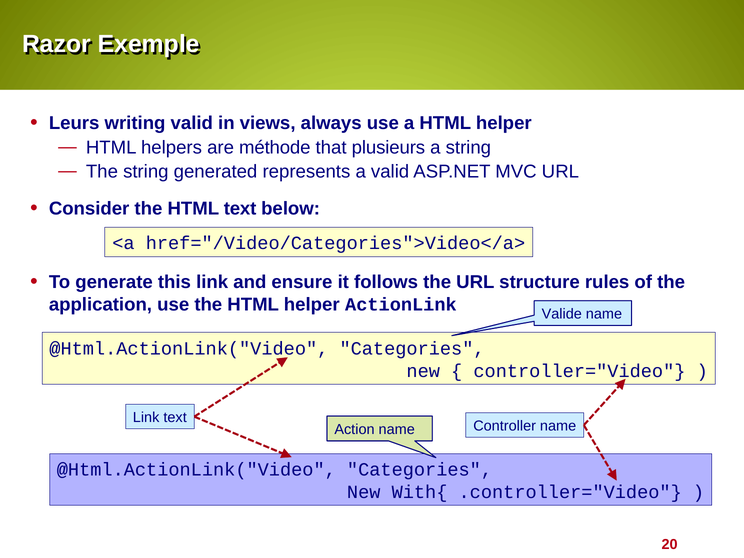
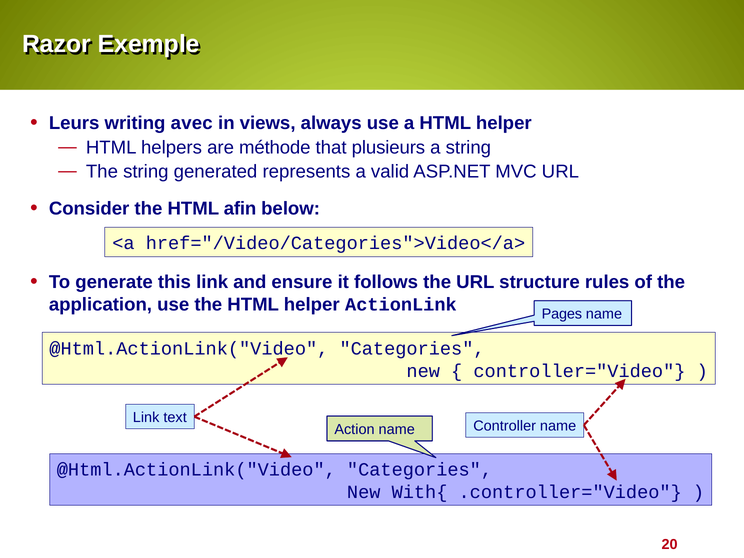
writing valid: valid -> avec (192, 123)
HTML text: text -> afin (240, 209)
Valide: Valide -> Pages (562, 314)
